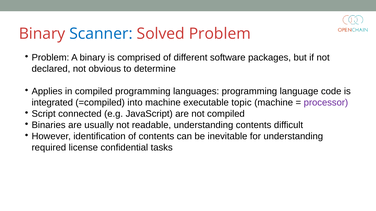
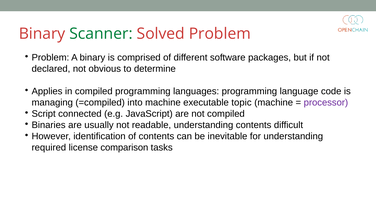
Scanner colour: blue -> green (101, 34)
integrated: integrated -> managing (52, 103)
confidential: confidential -> comparison (124, 148)
